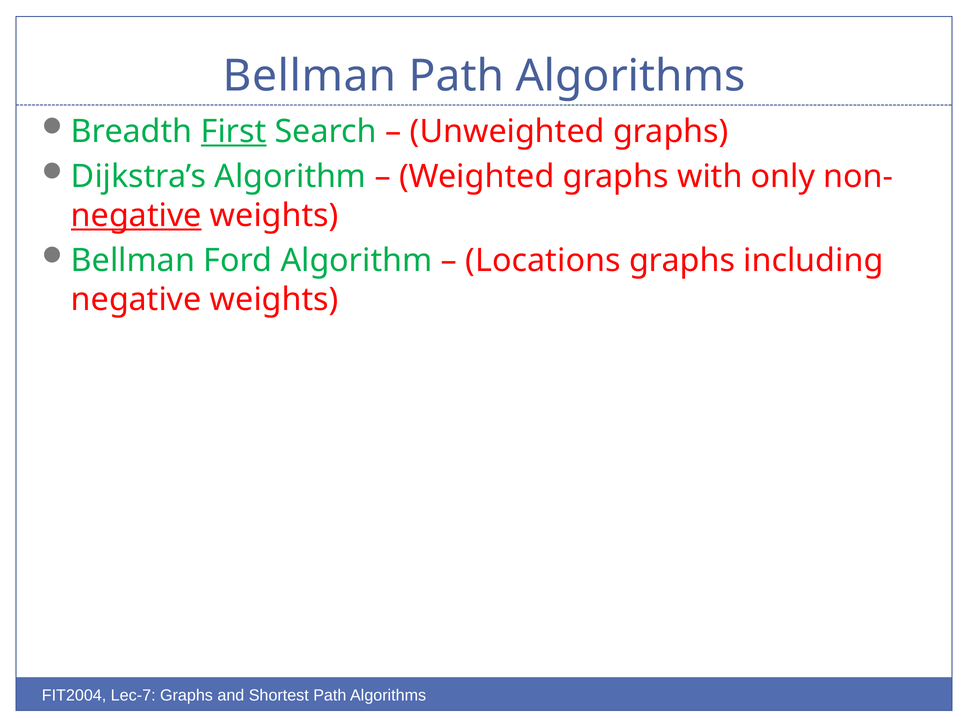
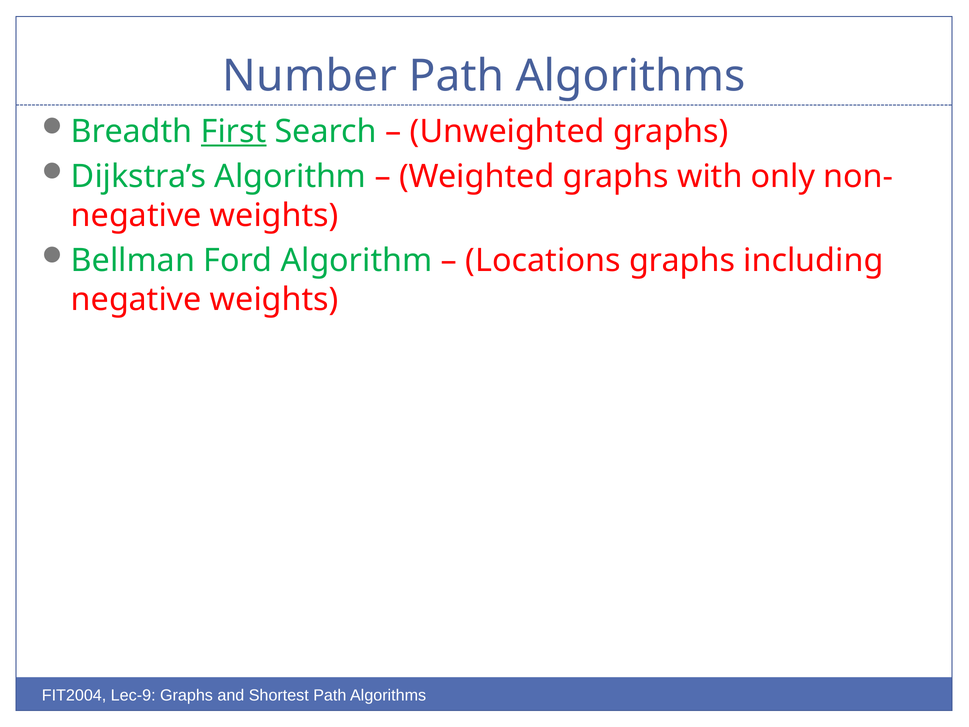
Bellman: Bellman -> Number (310, 76)
negative underline: present -> none (136, 215)
Lec-7: Lec-7 -> Lec-9 (133, 695)
